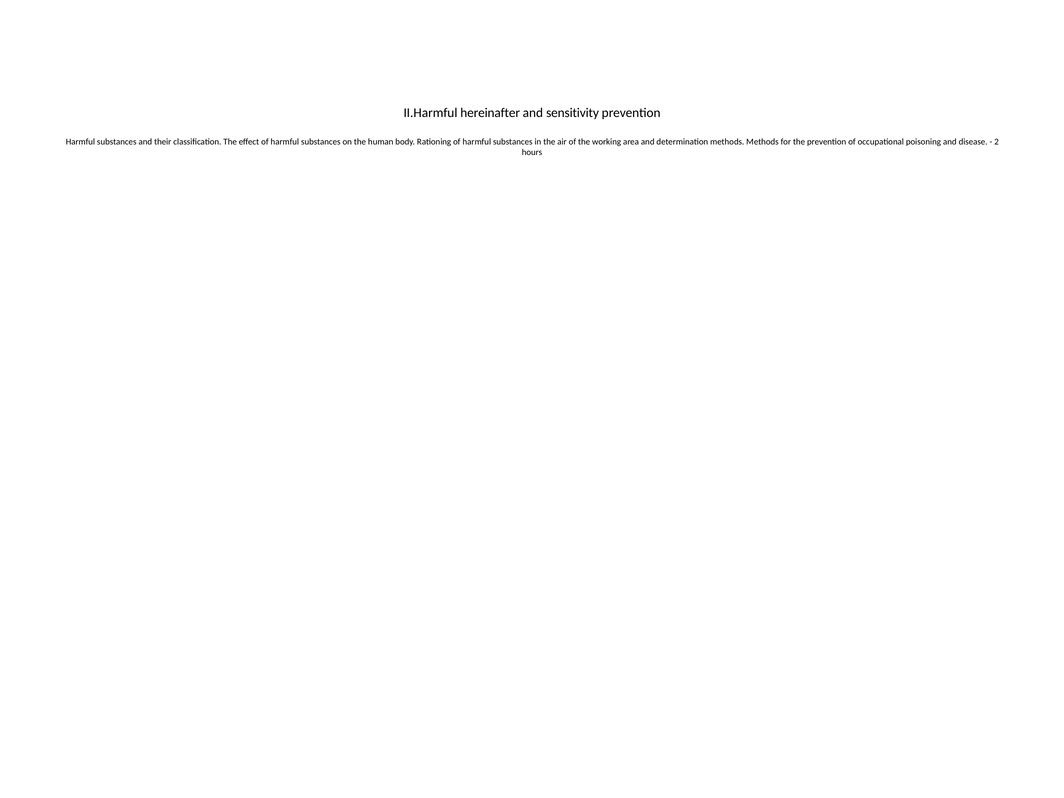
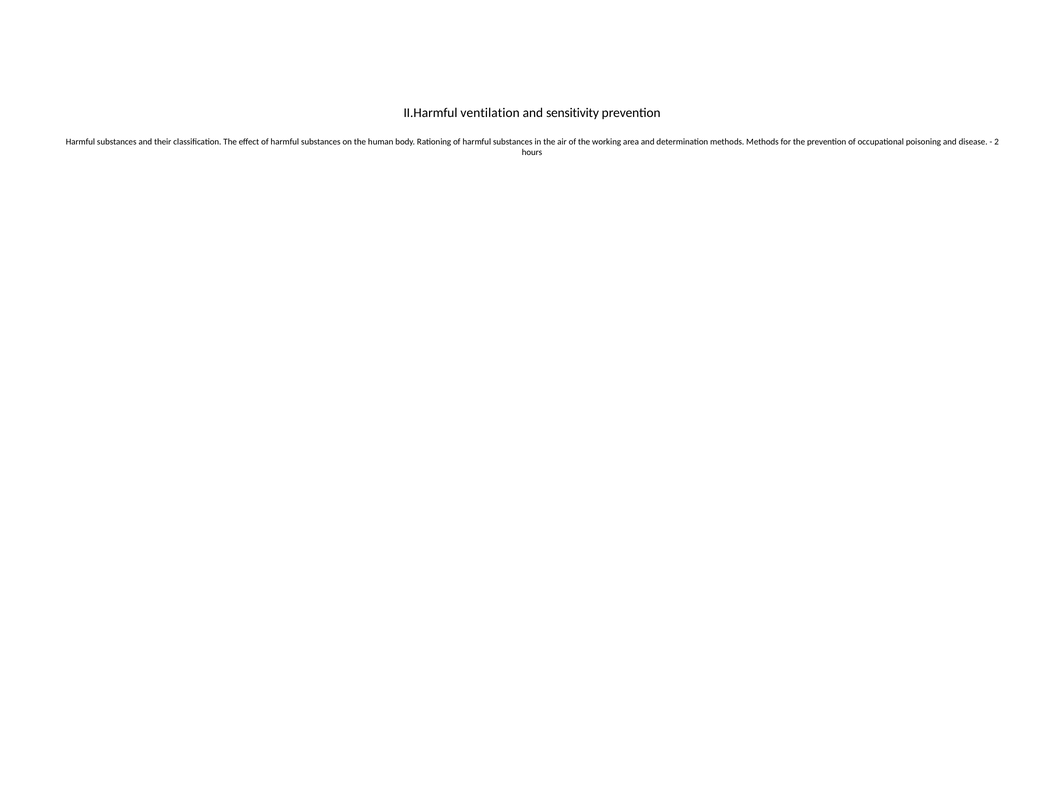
hereinafter: hereinafter -> ventilation (490, 113)
